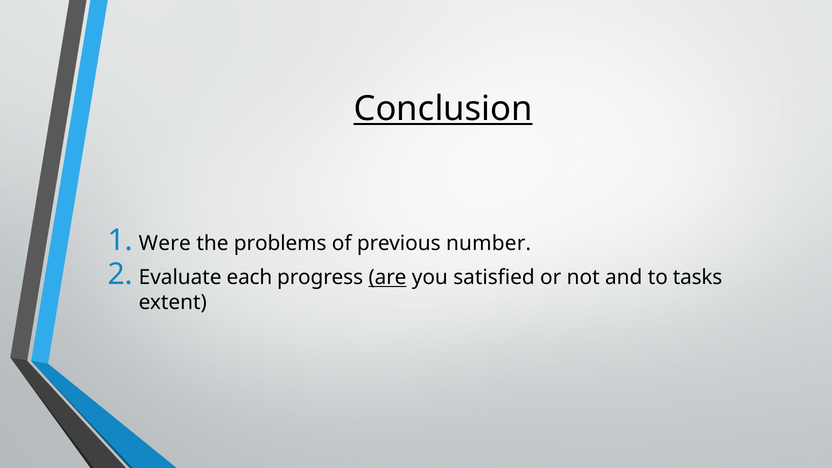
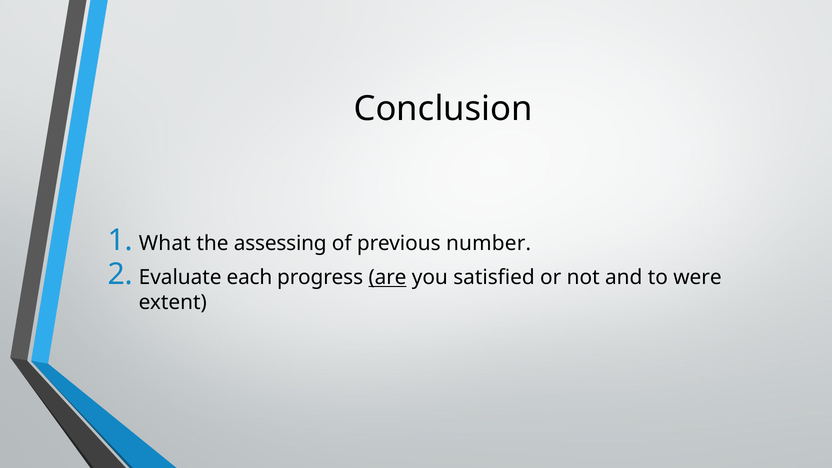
Conclusion underline: present -> none (443, 109)
Were: Were -> What (165, 243)
problems: problems -> assessing (280, 243)
tasks: tasks -> were (697, 278)
